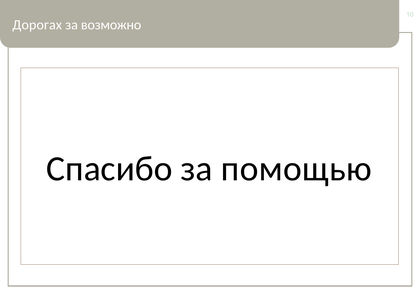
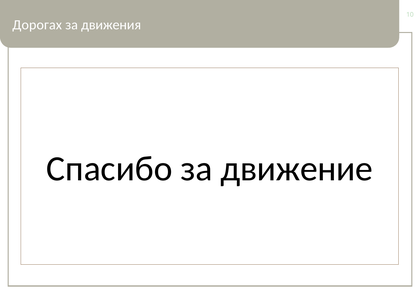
возможно: возможно -> движения (111, 25)
помощью: помощью -> движение (297, 169)
